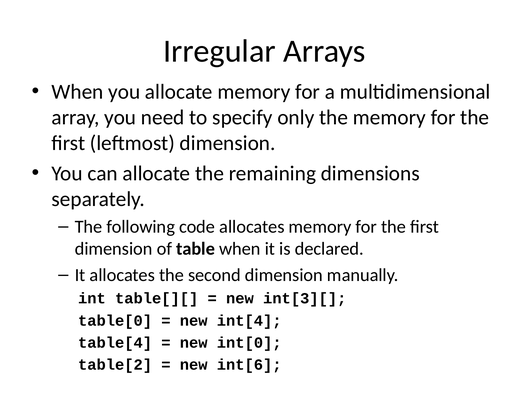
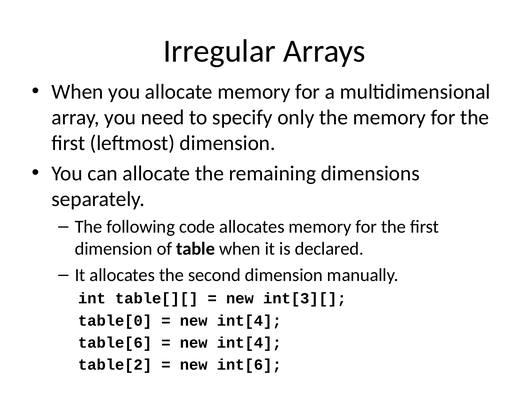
table[4: table[4 -> table[6 (115, 342)
int[0: int[0 -> int[4 (249, 342)
